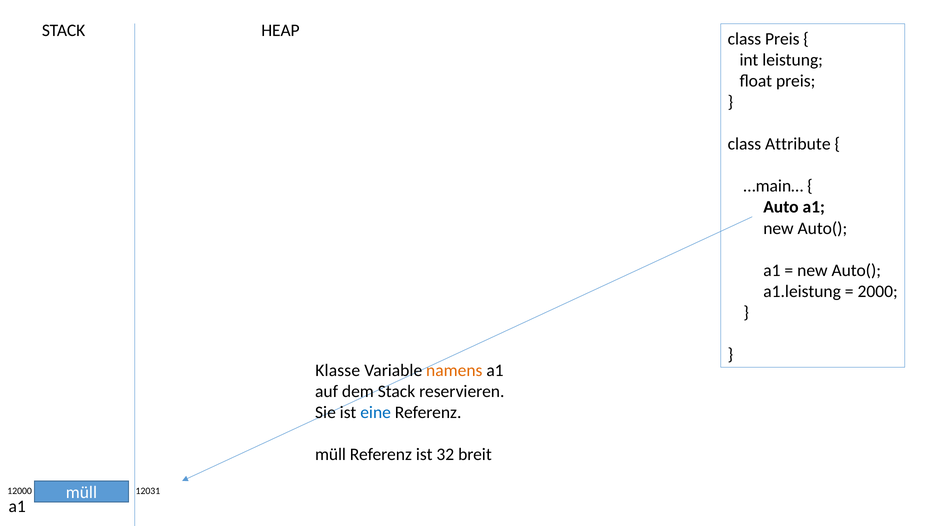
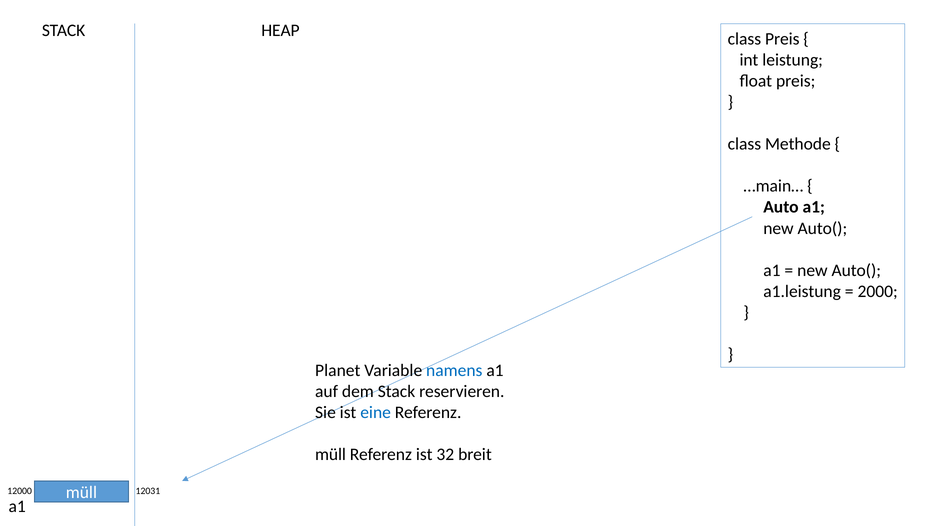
Attribute: Attribute -> Methode (798, 144)
Klasse: Klasse -> Planet (338, 370)
namens colour: orange -> blue (454, 370)
